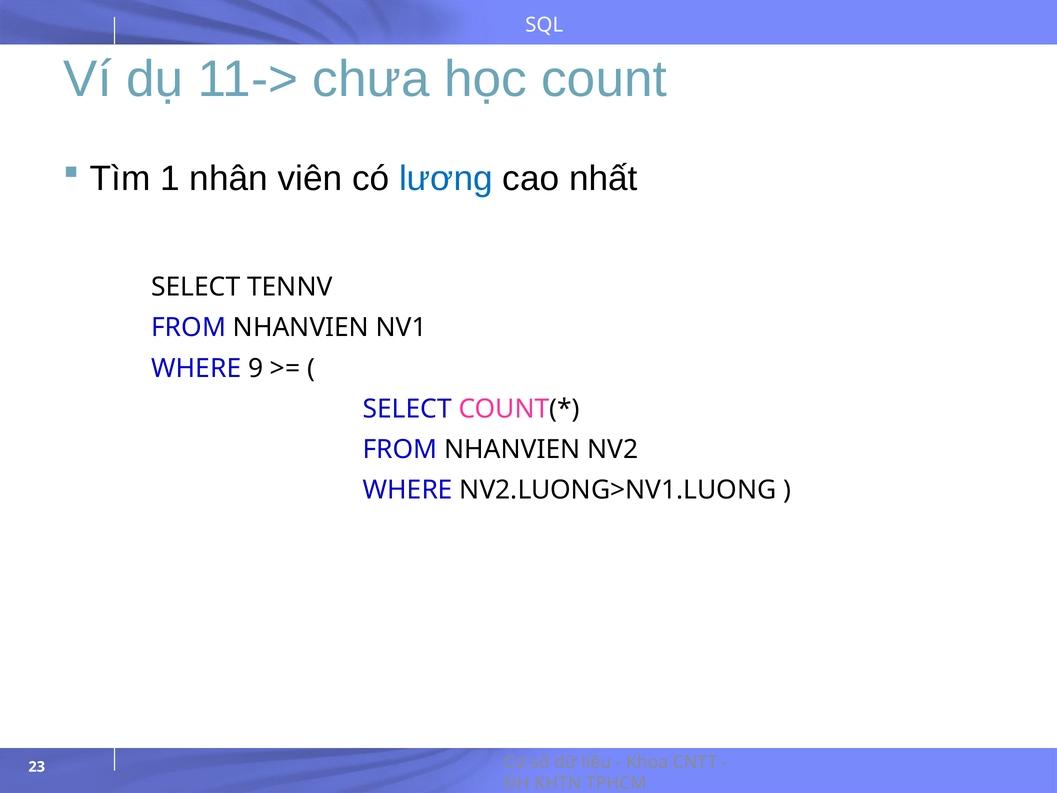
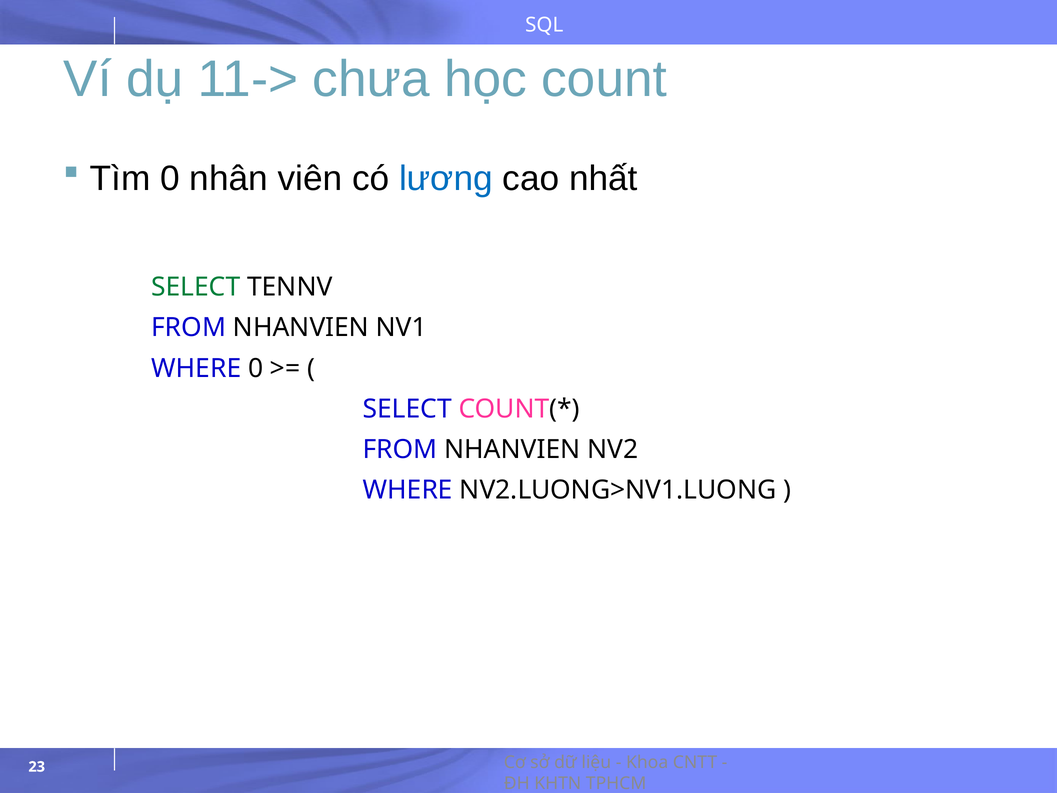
Tìm 1: 1 -> 0 (170, 179)
SELECT colour: black -> green (196, 287)
WHERE 9: 9 -> 0 (256, 368)
